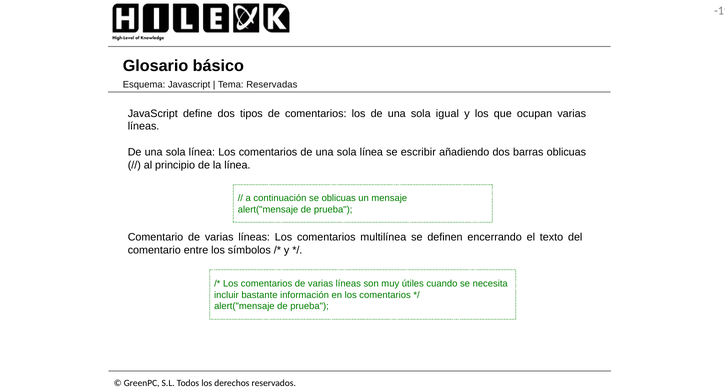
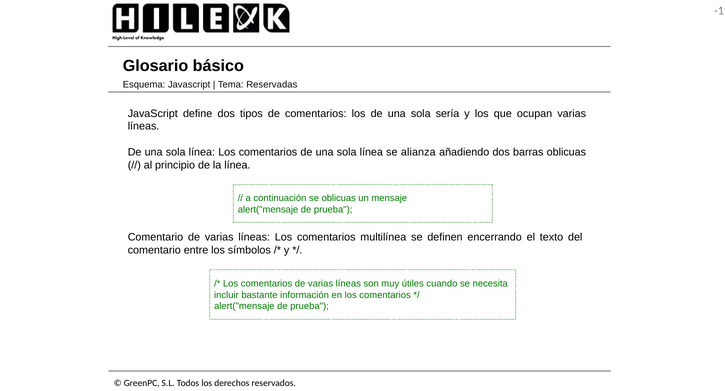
igual: igual -> sería (448, 114)
escribir: escribir -> alianza (418, 152)
